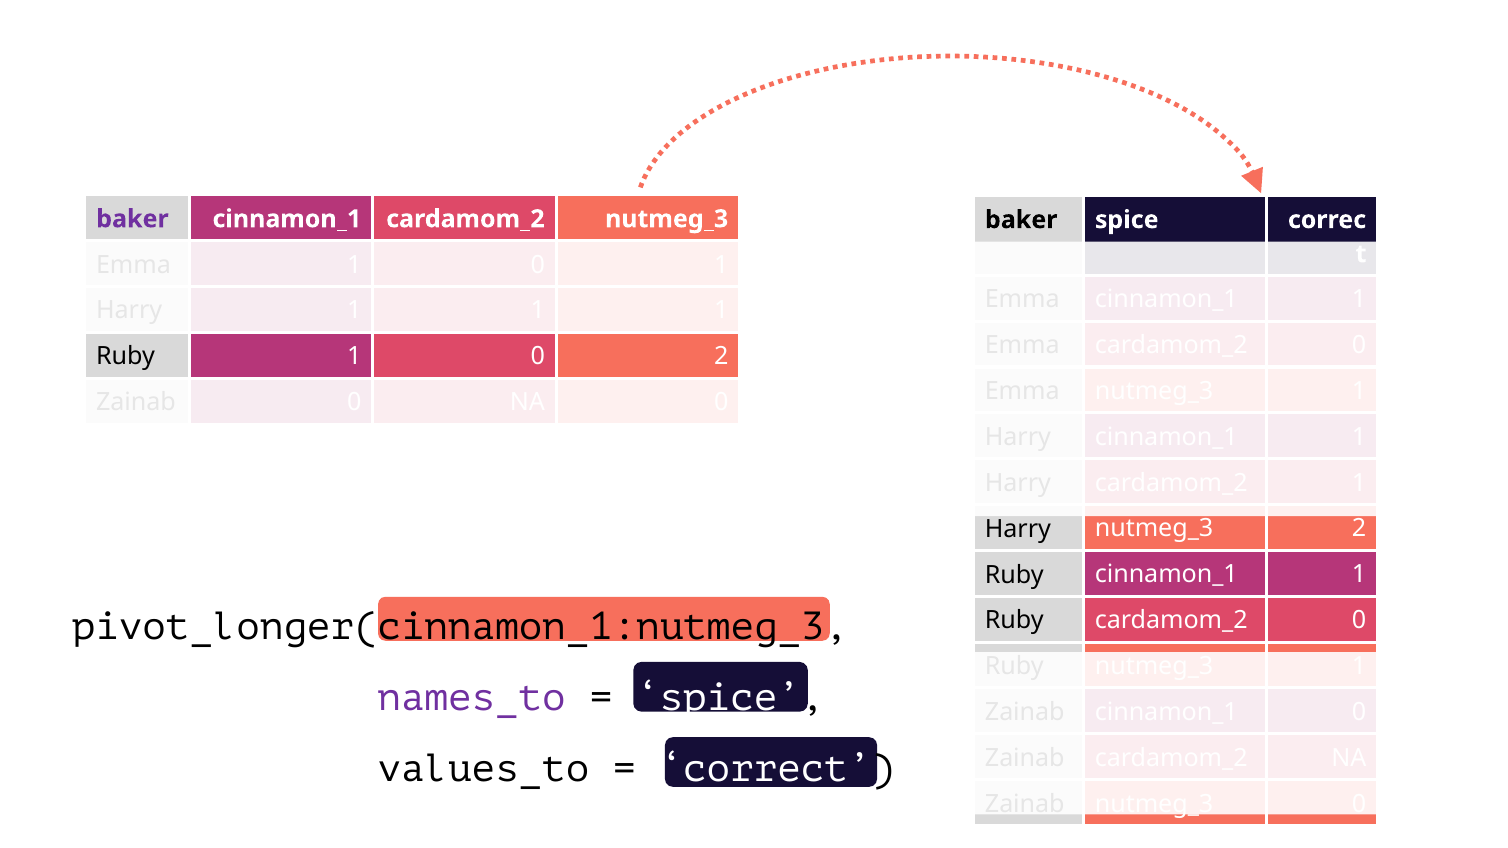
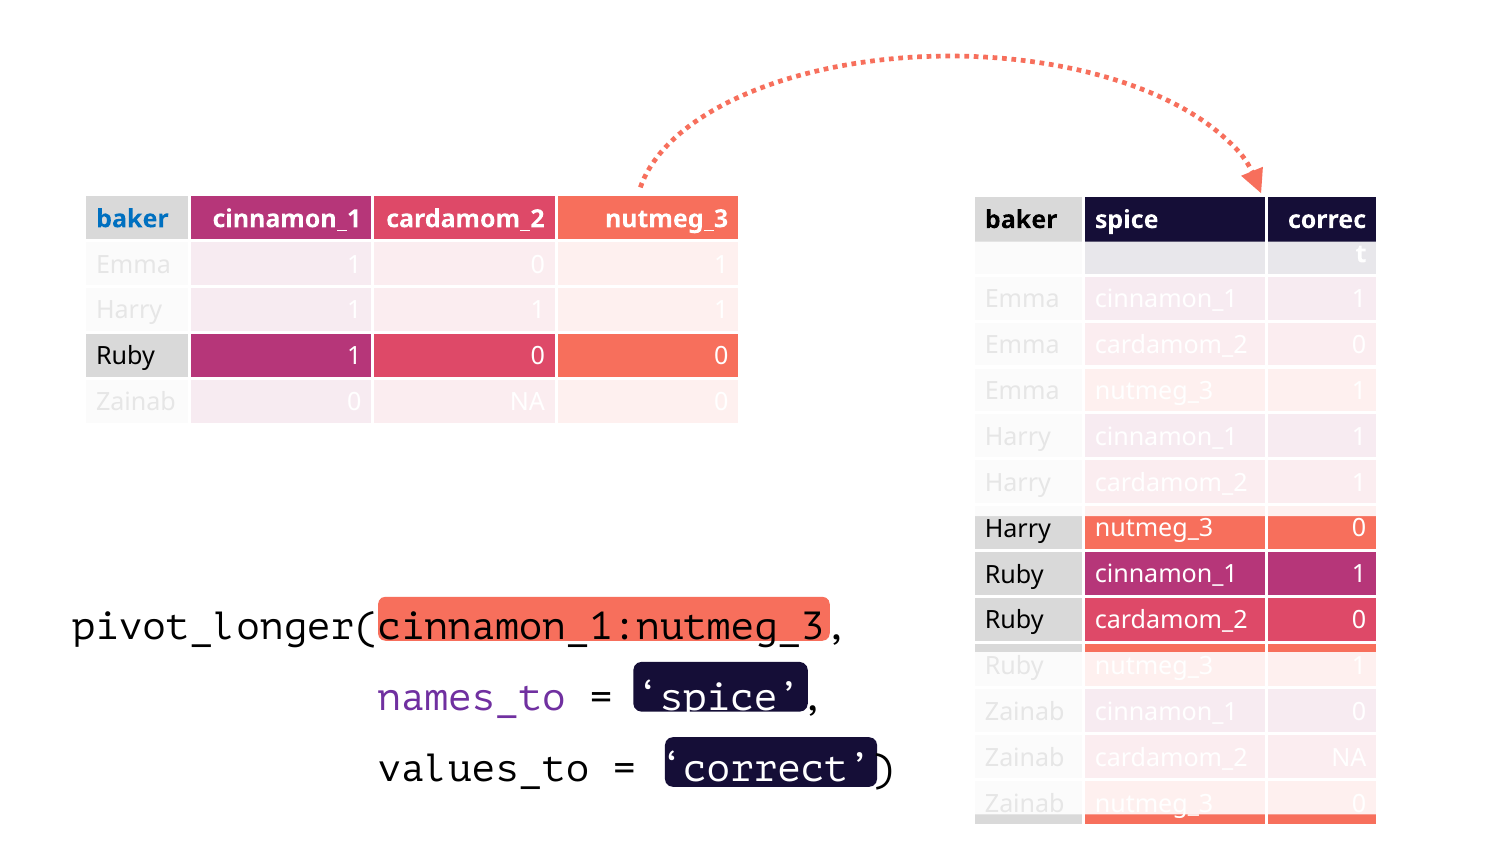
baker colour: purple -> blue (132, 219)
0 2: 2 -> 0 (721, 357)
2: 2 -> 0 (1359, 529)
